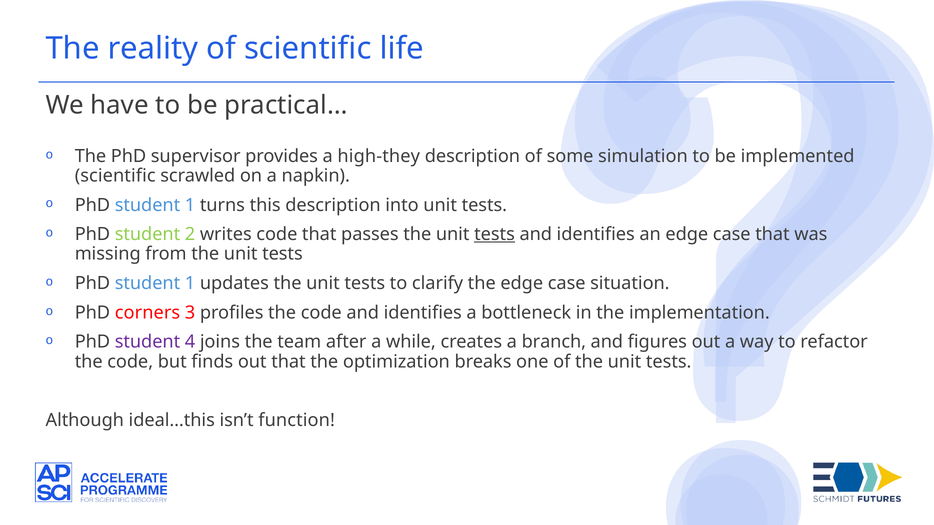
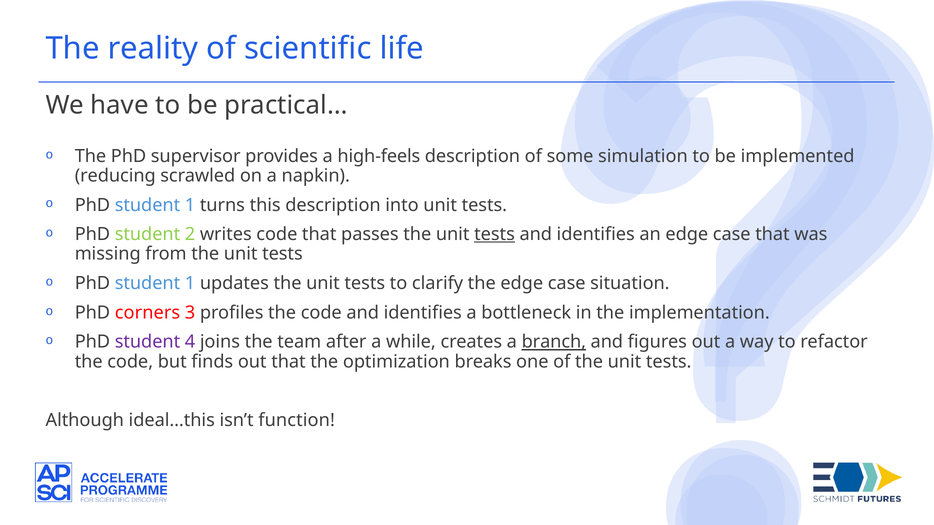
high-they: high-they -> high-feels (379, 156)
scientific: scientific -> reducing (115, 176)
branch underline: none -> present (554, 342)
